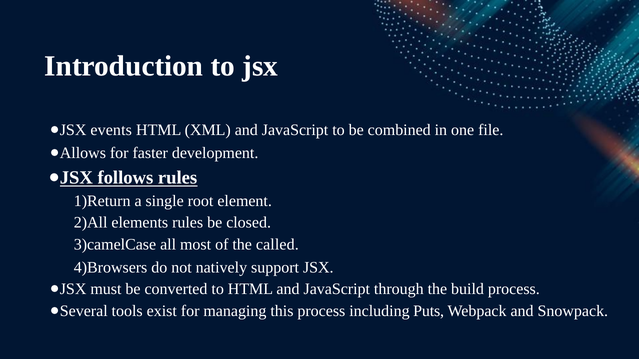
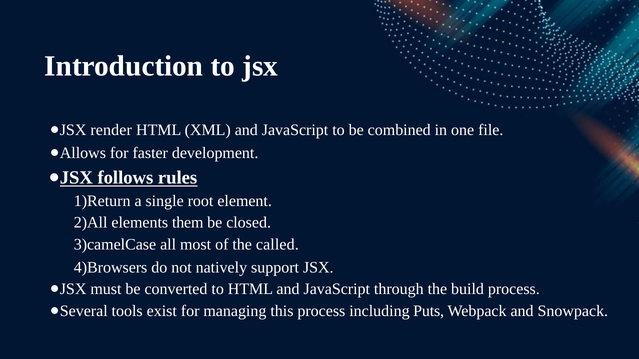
events: events -> render (111, 130)
elements rules: rules -> them (188, 223)
